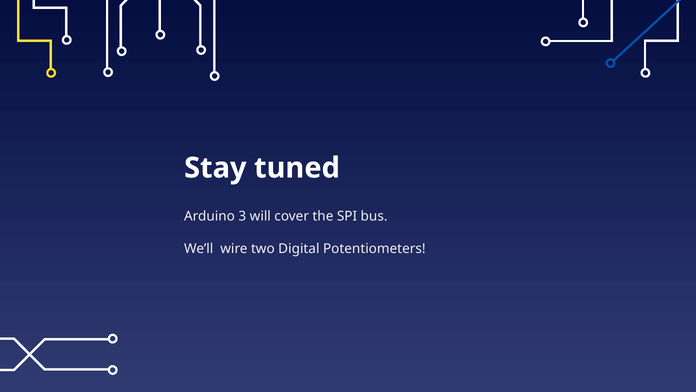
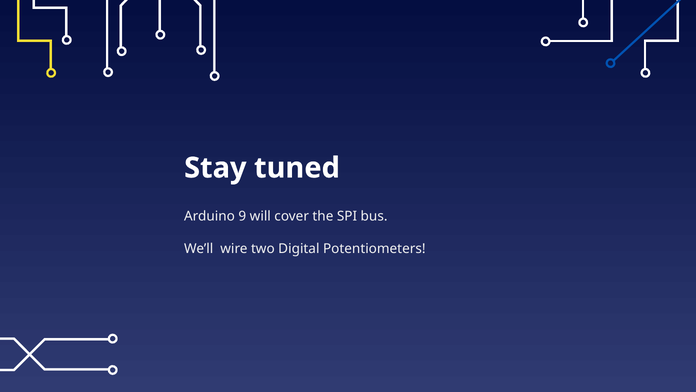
3: 3 -> 9 (242, 216)
